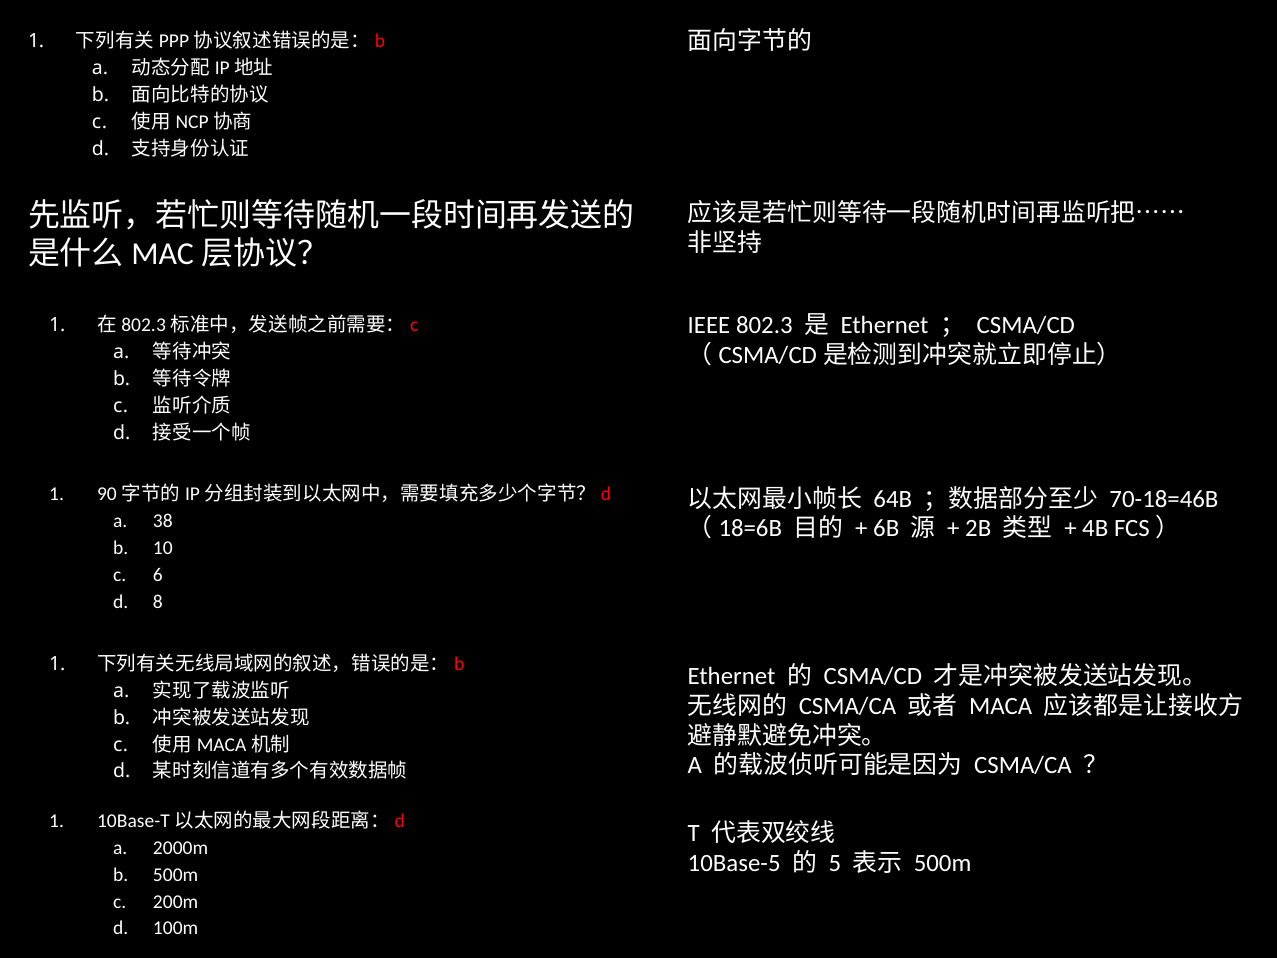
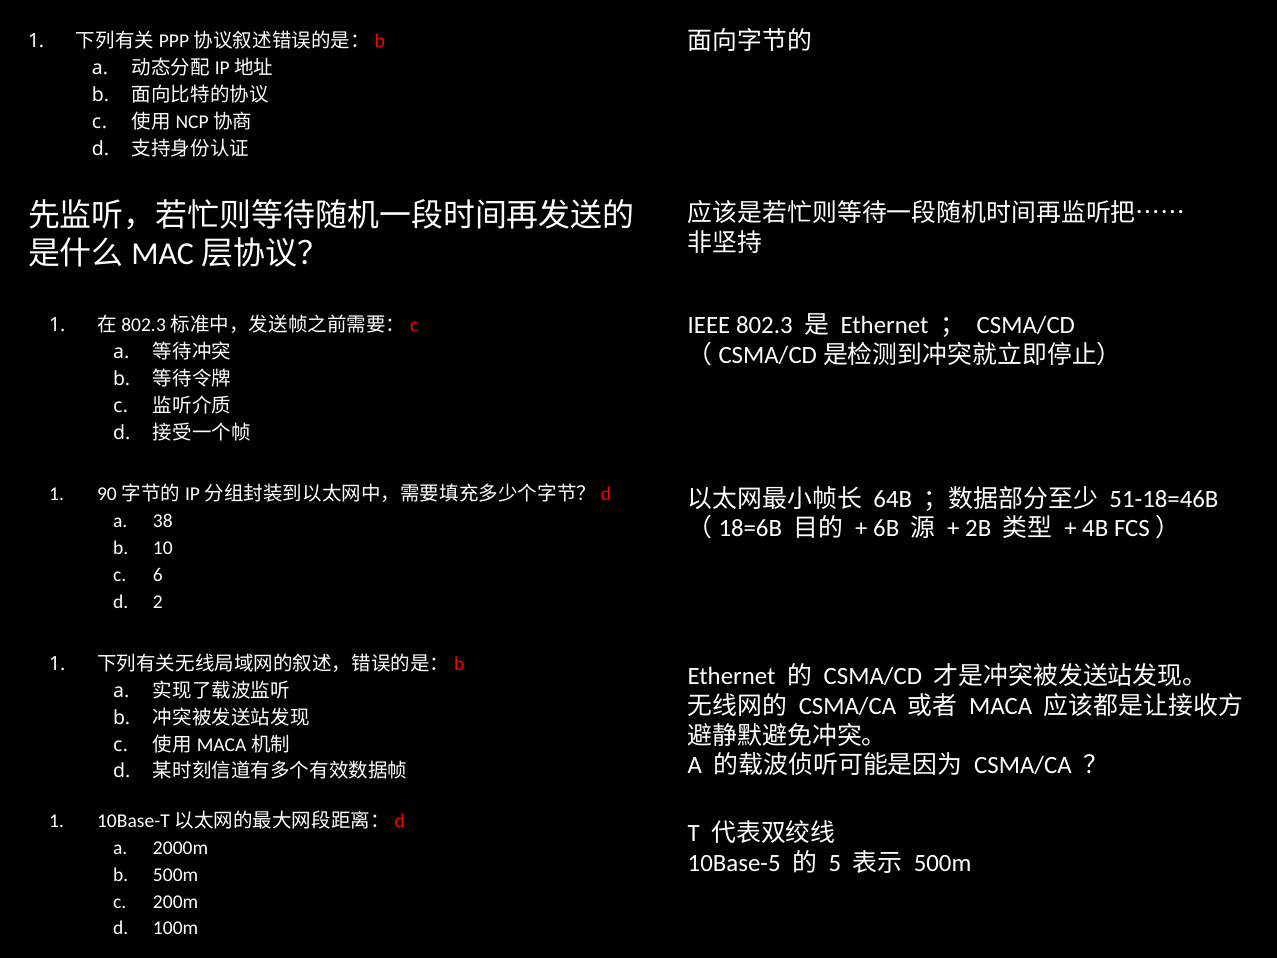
70-18=46B: 70-18=46B -> 51-18=46B (1164, 499)
8: 8 -> 2 (158, 602)
